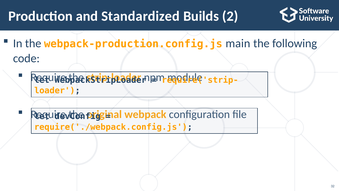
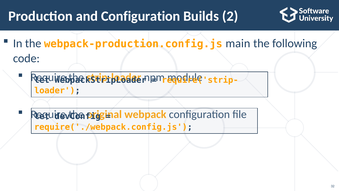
and Standardized: Standardized -> Configuration (141, 16)
